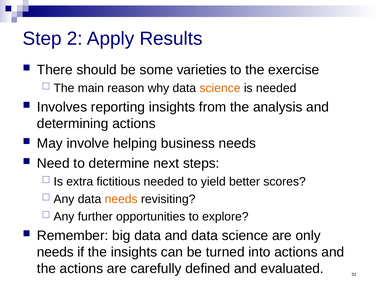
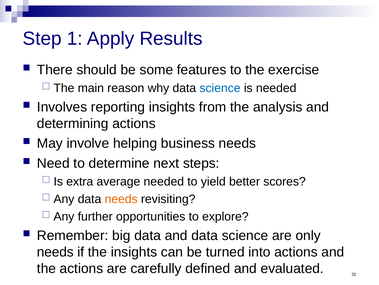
2: 2 -> 1 (75, 39)
varieties: varieties -> features (202, 70)
science colour: orange -> blue (220, 88)
fictitious: fictitious -> average (118, 181)
